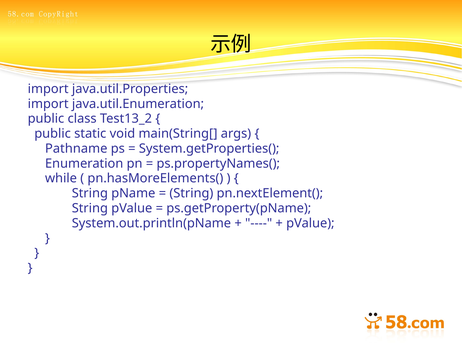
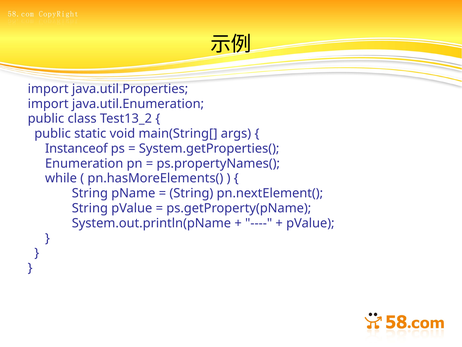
Pathname: Pathname -> Instanceof (76, 148)
